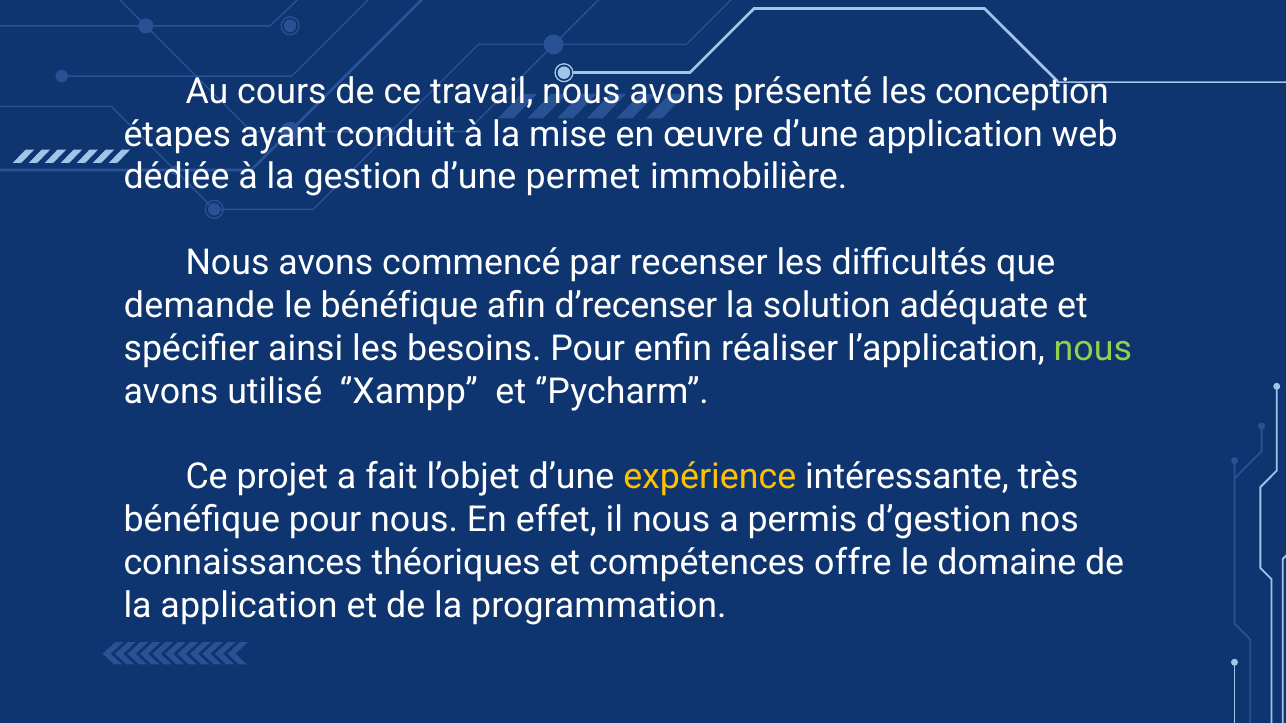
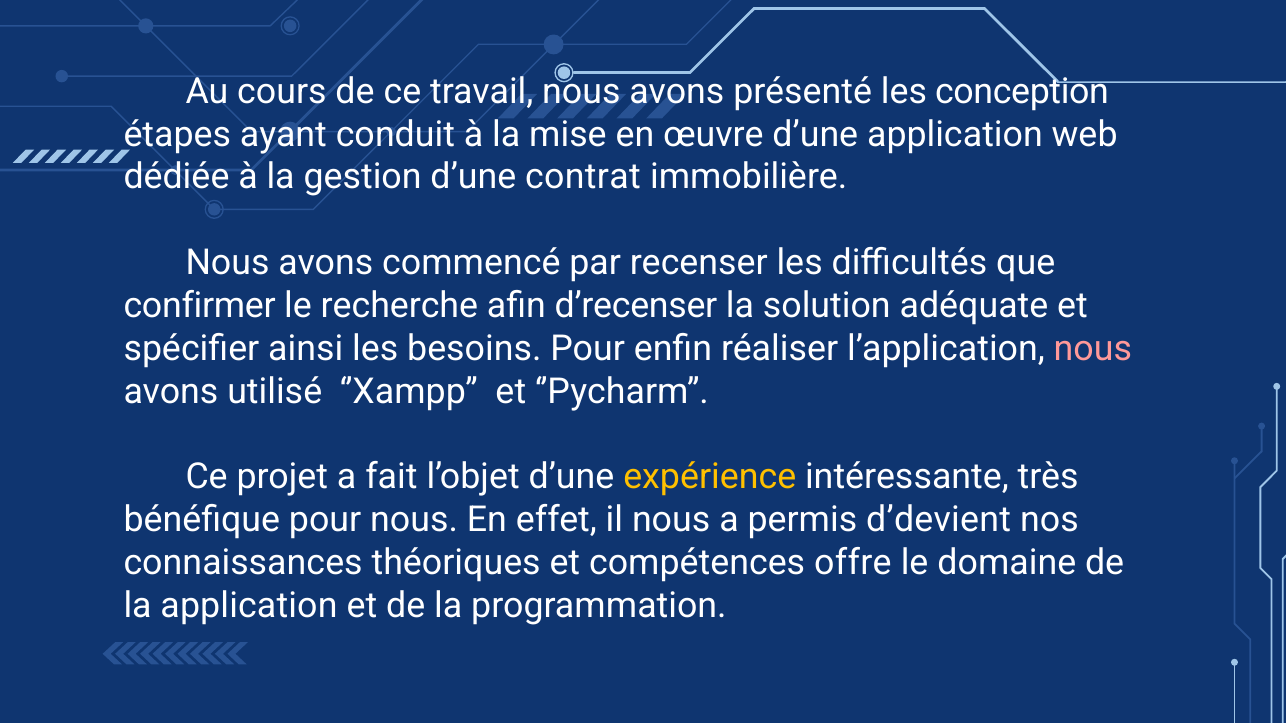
permet: permet -> contrat (583, 177)
demande: demande -> confirmer (200, 306)
le bénéfique: bénéfique -> recherche (399, 306)
nous colour: light green -> pink (1093, 349)
d’gestion: d’gestion -> d’devient (939, 520)
